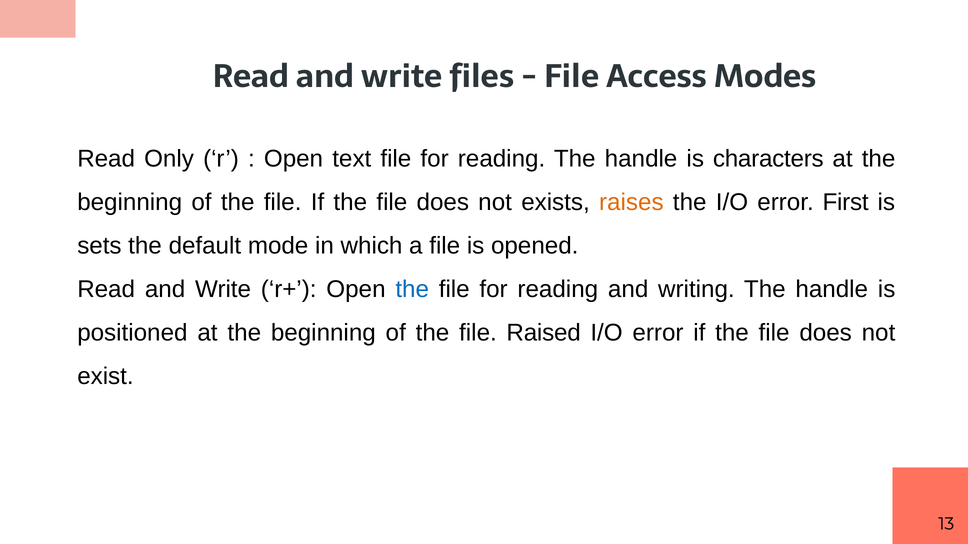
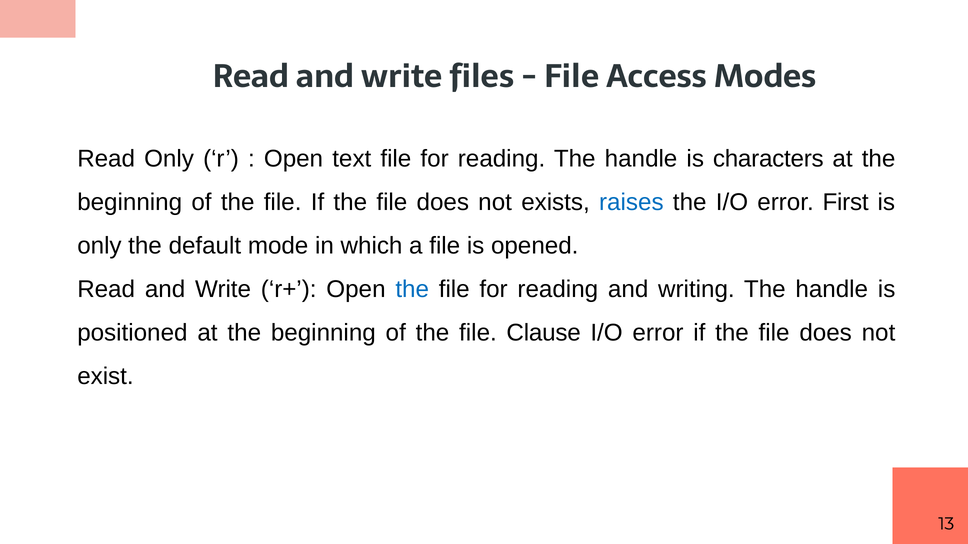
raises colour: orange -> blue (631, 202)
sets: sets -> only (99, 246)
Raised: Raised -> Clause (544, 333)
